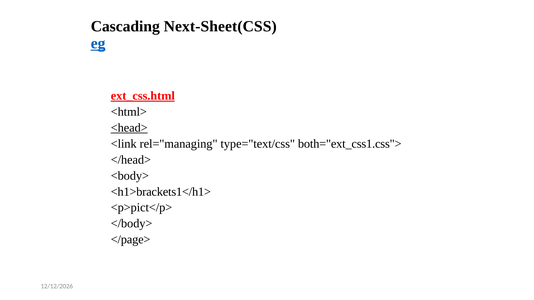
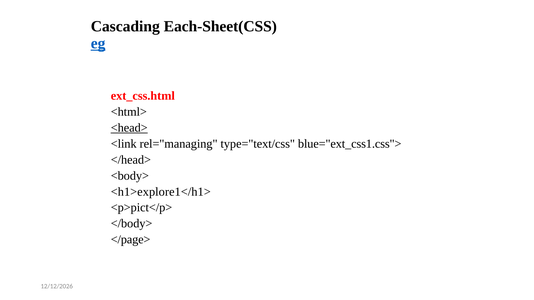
Next-Sheet(CSS: Next-Sheet(CSS -> Each-Sheet(CSS (220, 27)
ext_css.html underline: present -> none (143, 96)
both="ext_css1.css">: both="ext_css1.css"> -> blue="ext_css1.css"> (350, 144)
<h1>brackets1</h1>: <h1>brackets1</h1> -> <h1>explore1</h1> (161, 192)
